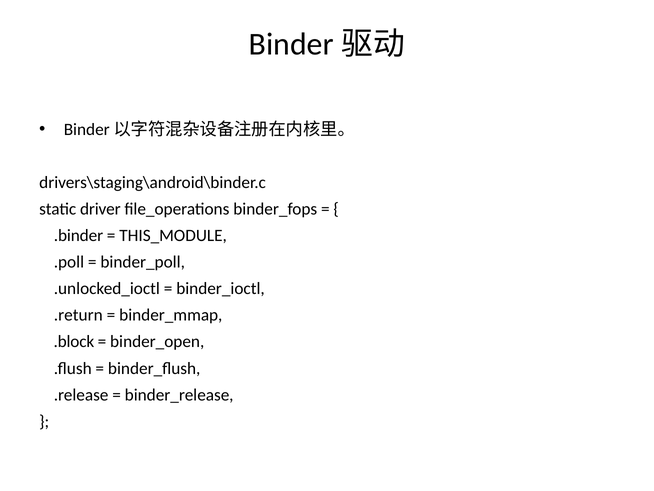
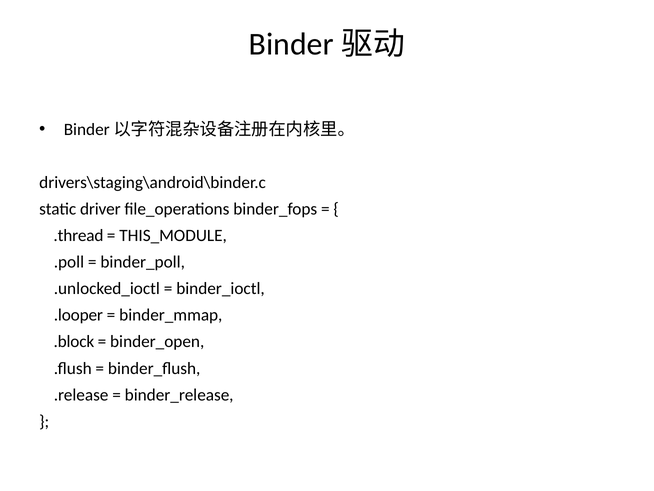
.binder: .binder -> .thread (79, 235)
.return: .return -> .looper (78, 315)
